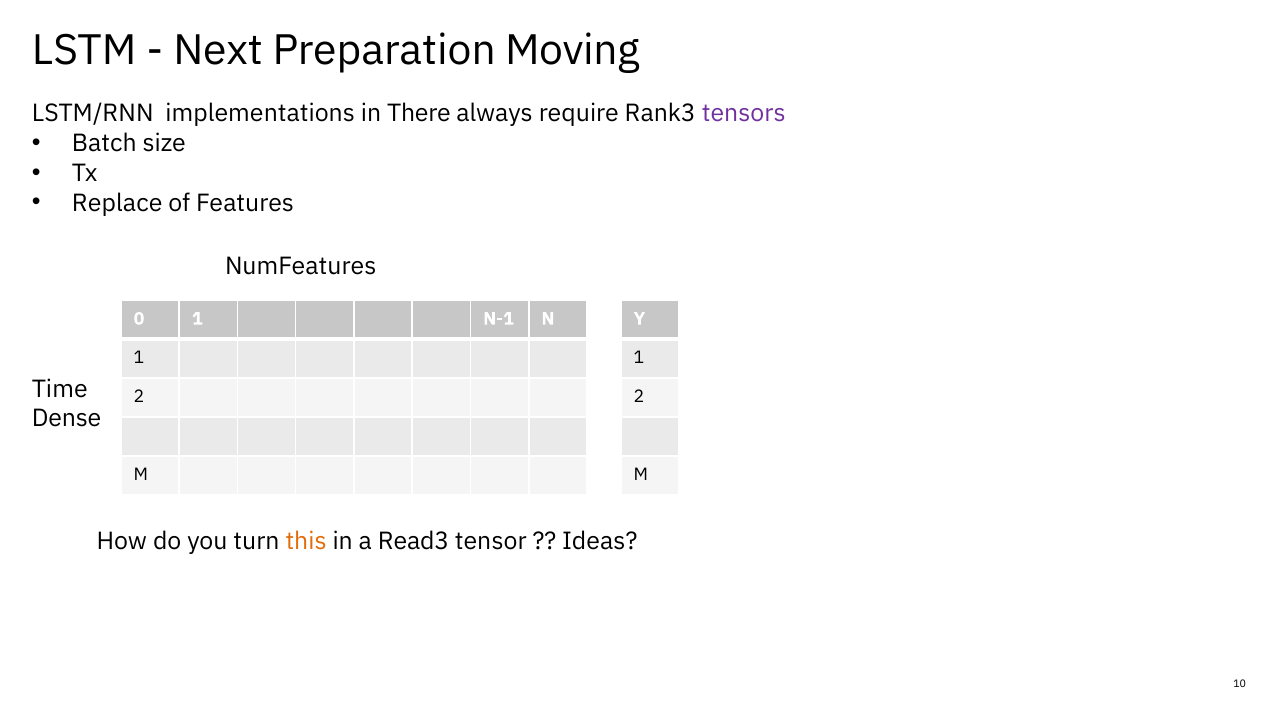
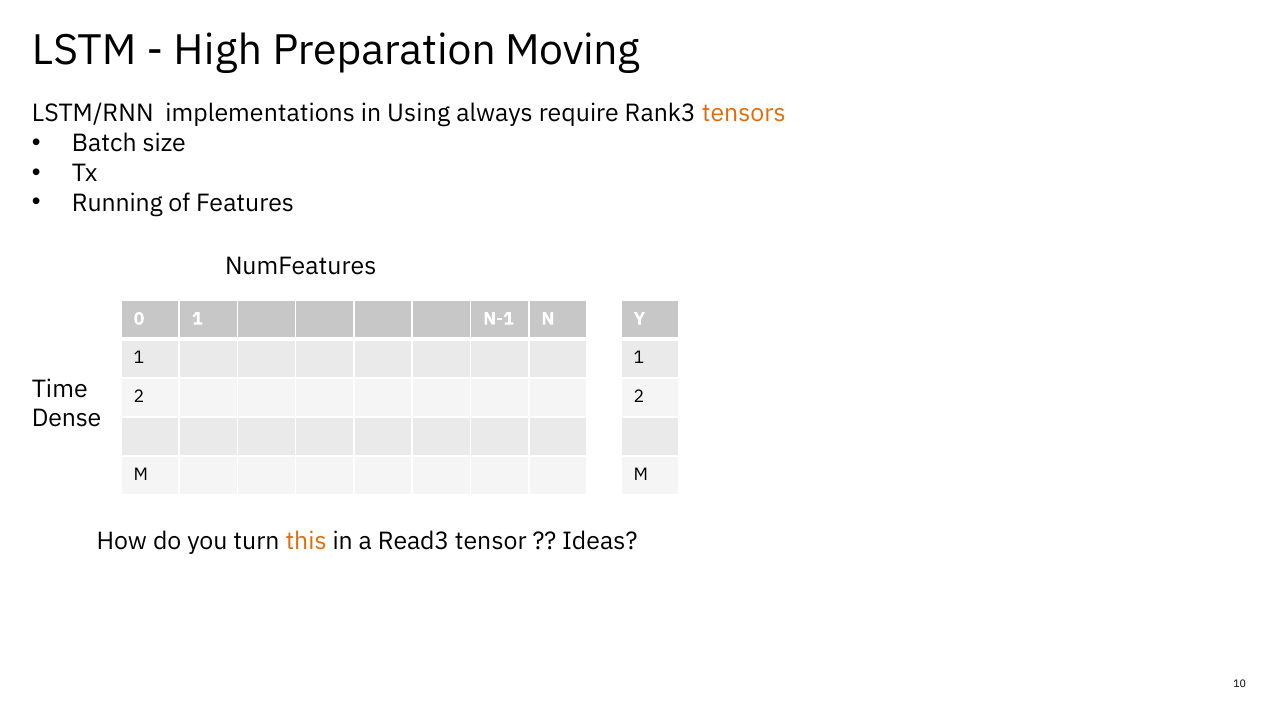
Next: Next -> High (218, 51)
There: There -> Using (419, 114)
tensors colour: purple -> orange (744, 114)
Replace: Replace -> Running (117, 203)
